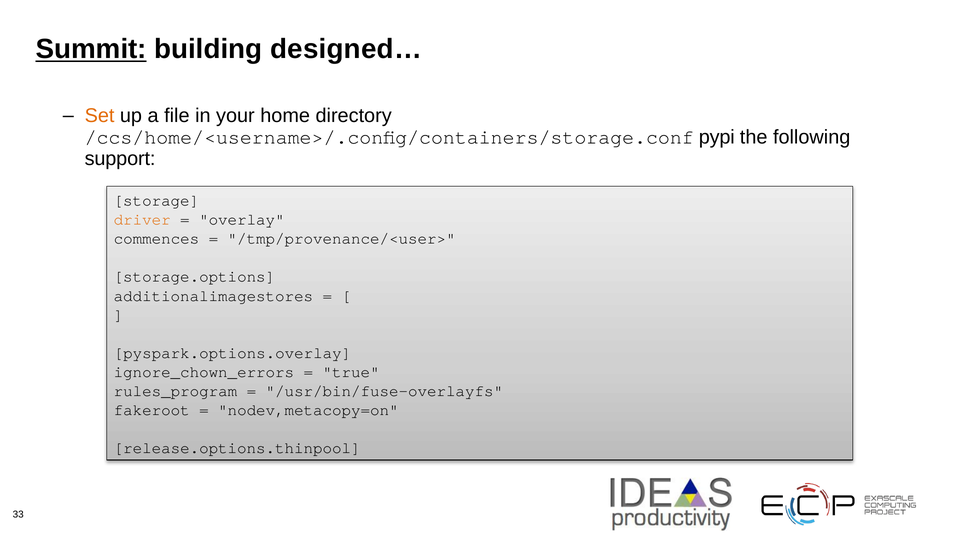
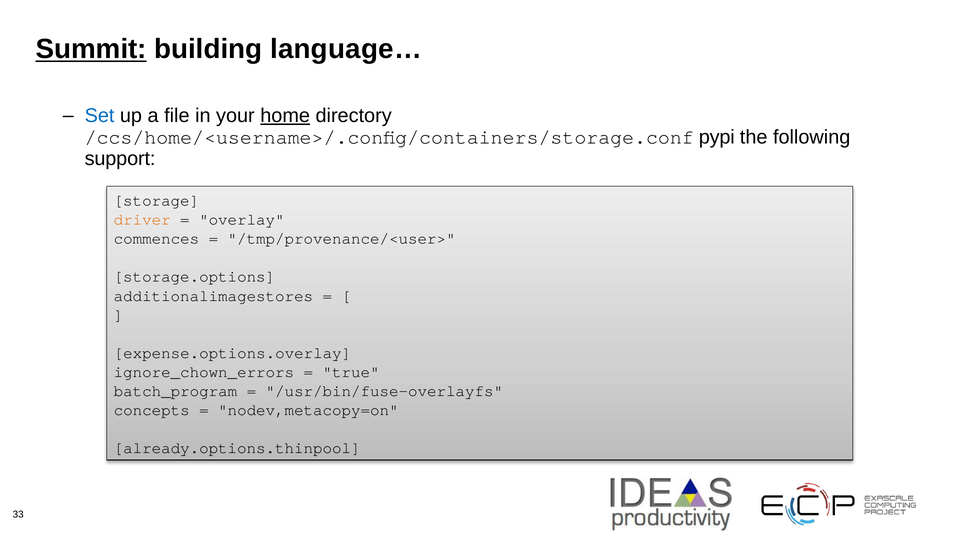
designed…: designed… -> language… (346, 49)
Set colour: orange -> blue (100, 116)
home underline: none -> present (285, 116)
pyspark.options.overlay: pyspark.options.overlay -> expense.options.overlay (232, 353)
rules_program: rules_program -> batch_program (175, 391)
fakeroot: fakeroot -> concepts (152, 410)
release.options.thinpool: release.options.thinpool -> already.options.thinpool (237, 448)
